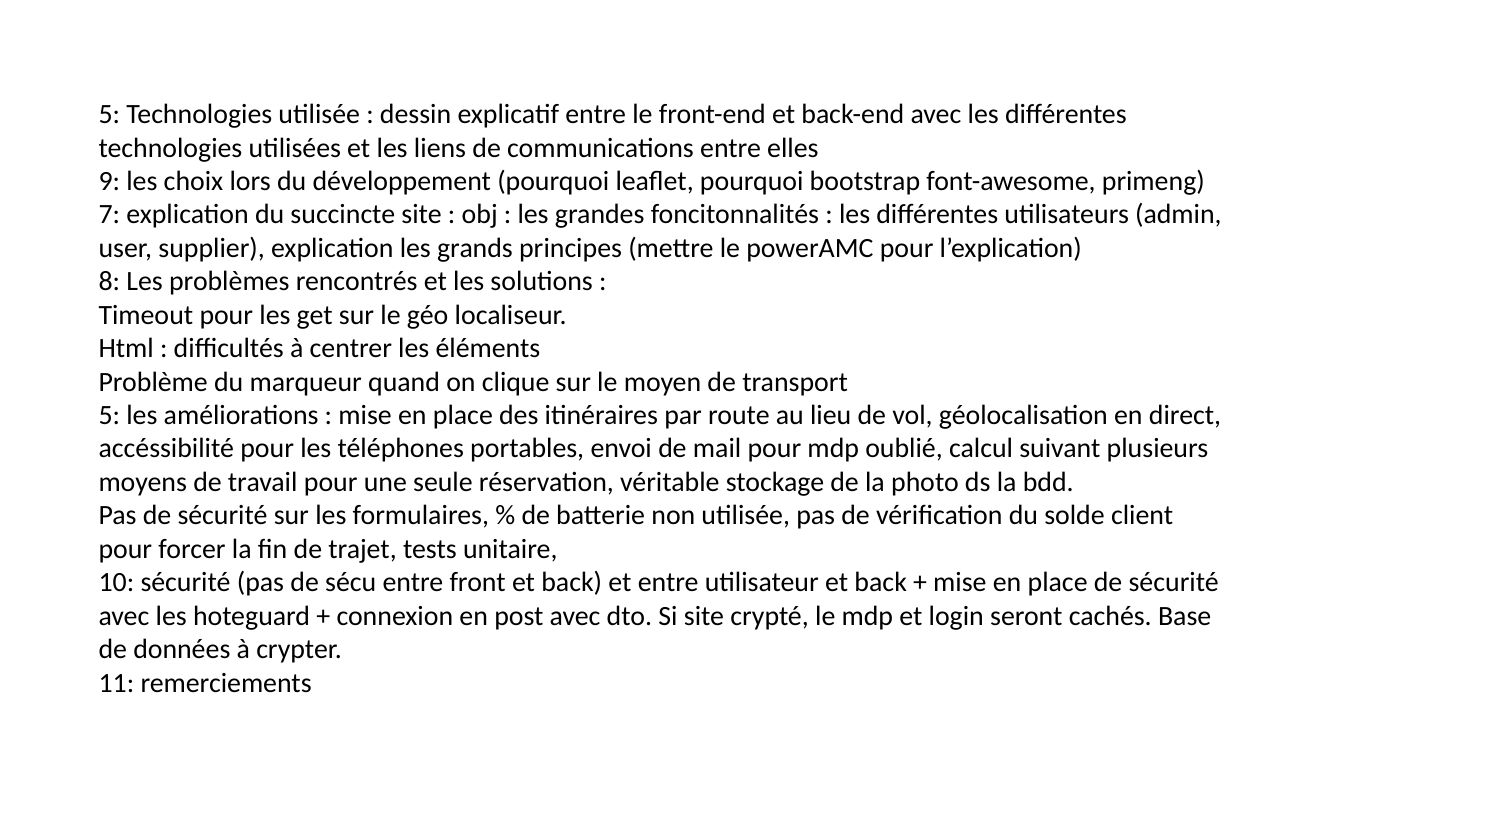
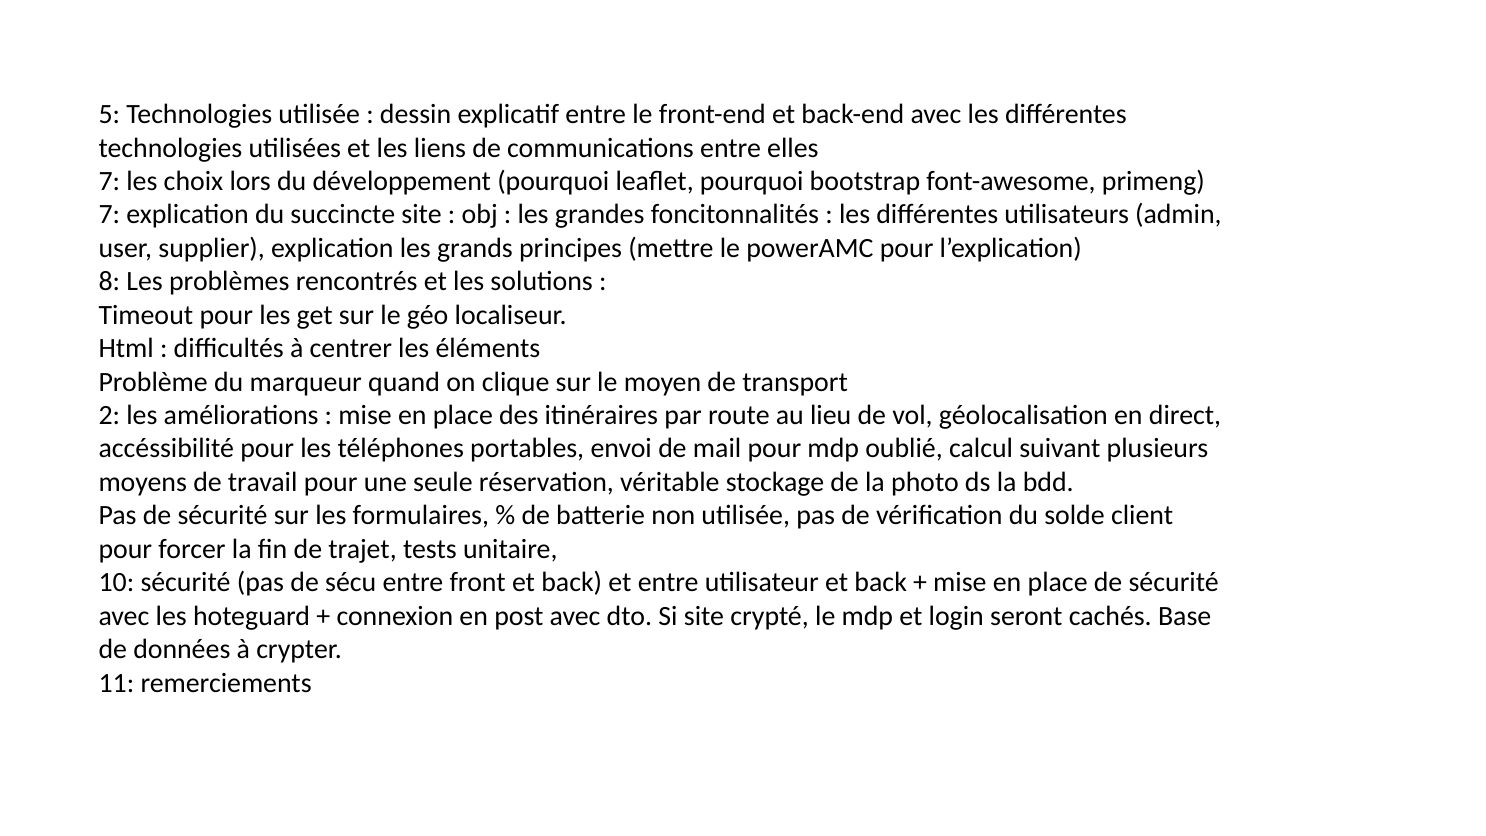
9: 9 -> 7 (109, 181)
5: 5 -> 2 (109, 415)
